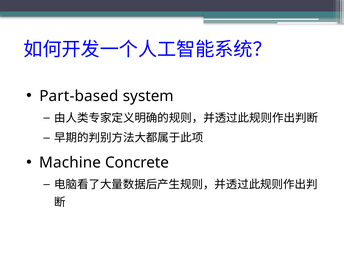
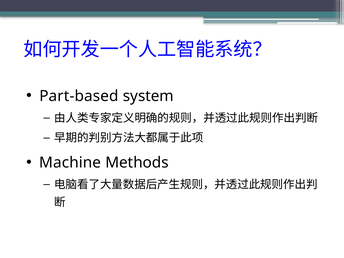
Concrete: Concrete -> Methods (137, 163)
